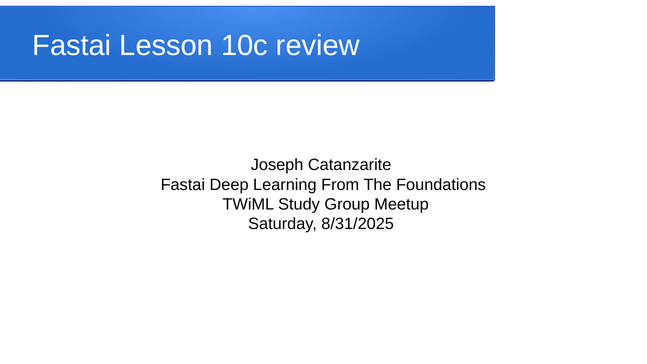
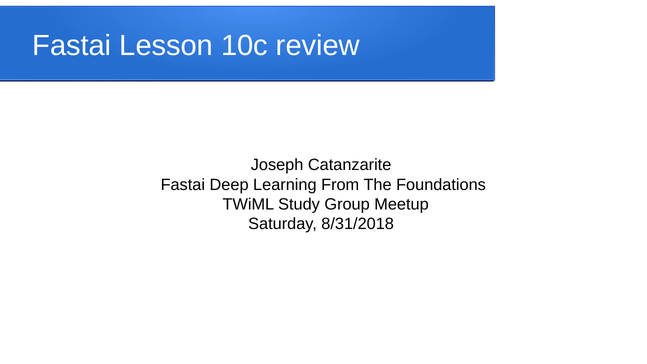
8/31/2025: 8/31/2025 -> 8/31/2018 (358, 224)
